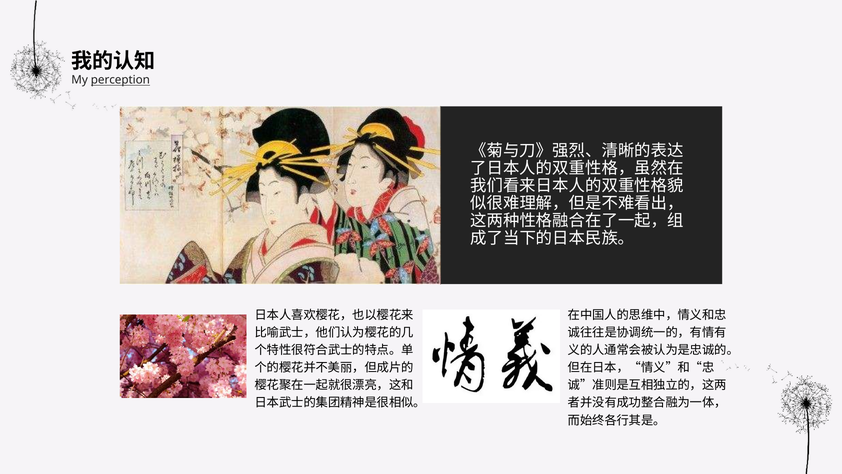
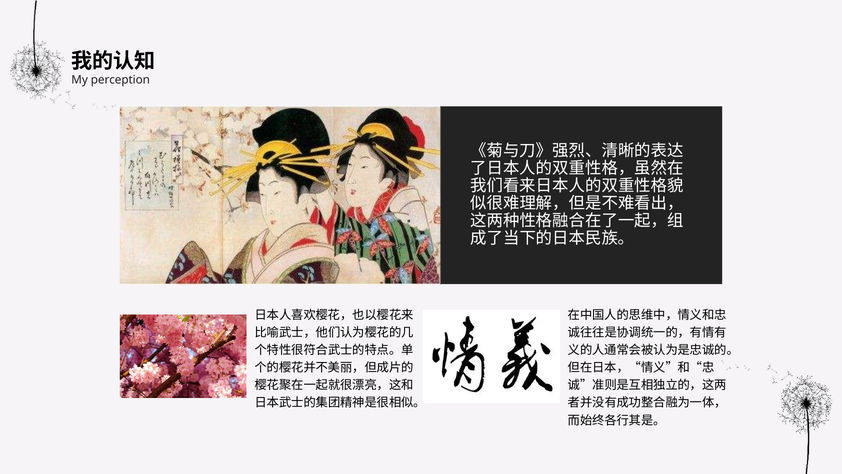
perception underline: present -> none (120, 80)
